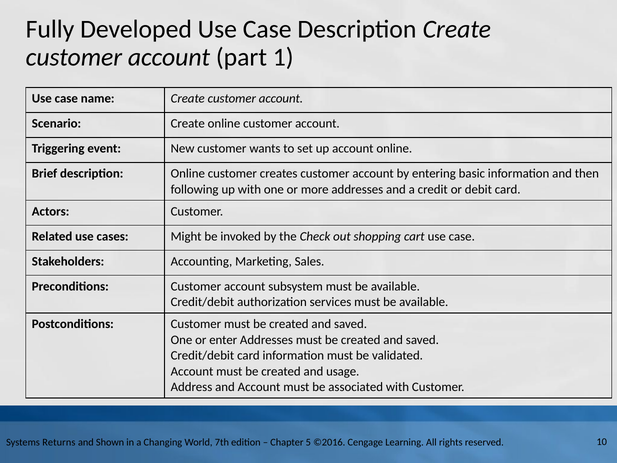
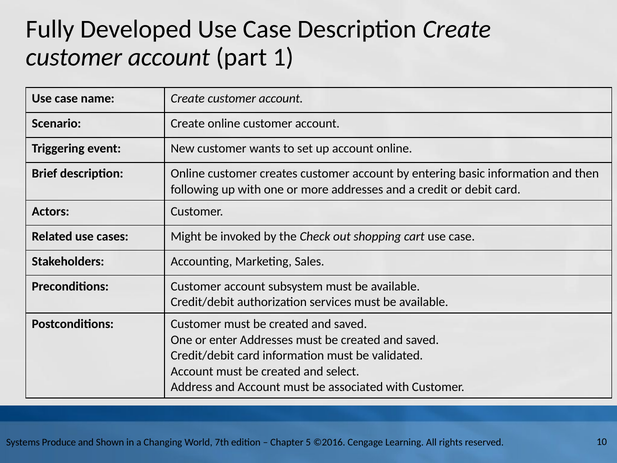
usage: usage -> select (343, 371)
Returns: Returns -> Produce (59, 442)
